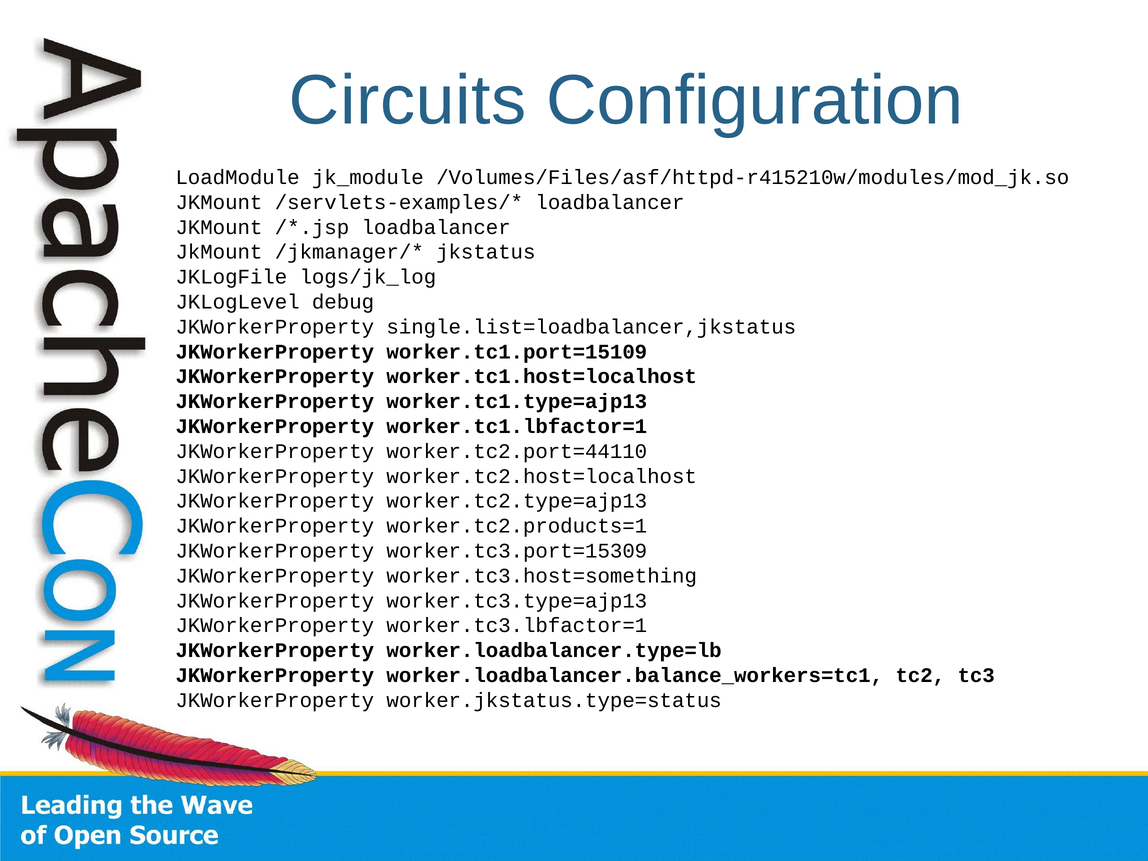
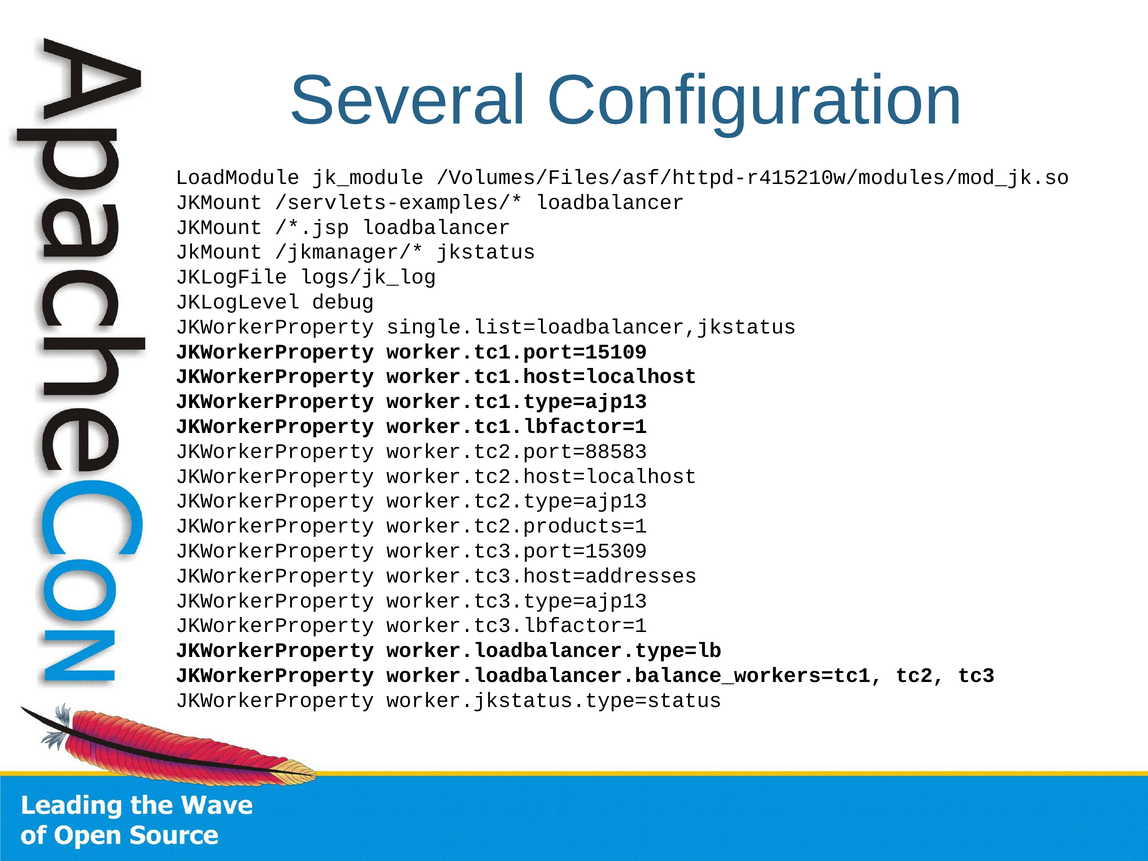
Circuits: Circuits -> Several (408, 101)
worker.tc2.port=44110: worker.tc2.port=44110 -> worker.tc2.port=88583 (517, 451)
worker.tc3.host=something: worker.tc3.host=something -> worker.tc3.host=addresses (542, 576)
